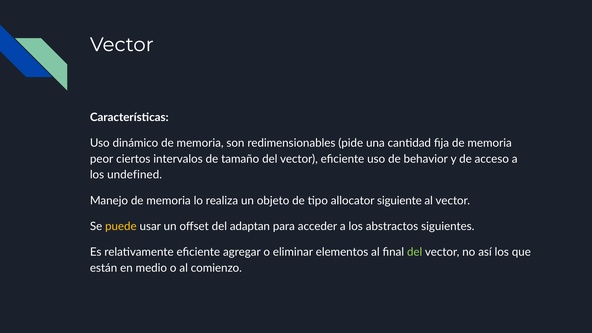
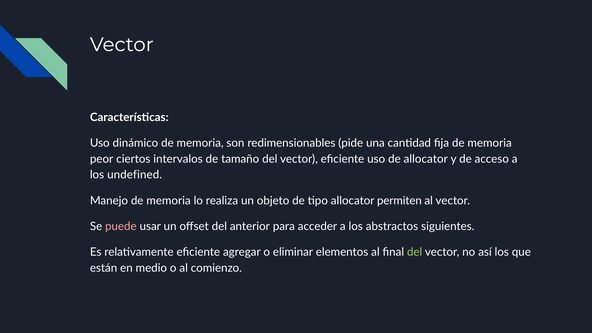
de behavior: behavior -> allocator (426, 159)
siguiente: siguiente -> permiten (399, 201)
puede colour: yellow -> pink (121, 226)
adaptan: adaptan -> anterior (250, 226)
